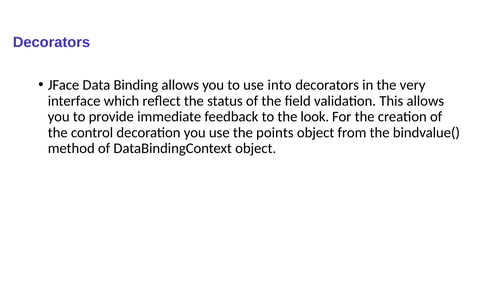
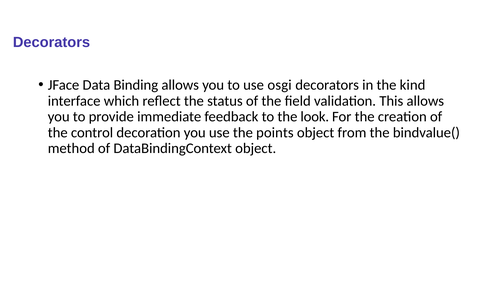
into: into -> osgi (280, 85)
very: very -> kind (413, 85)
